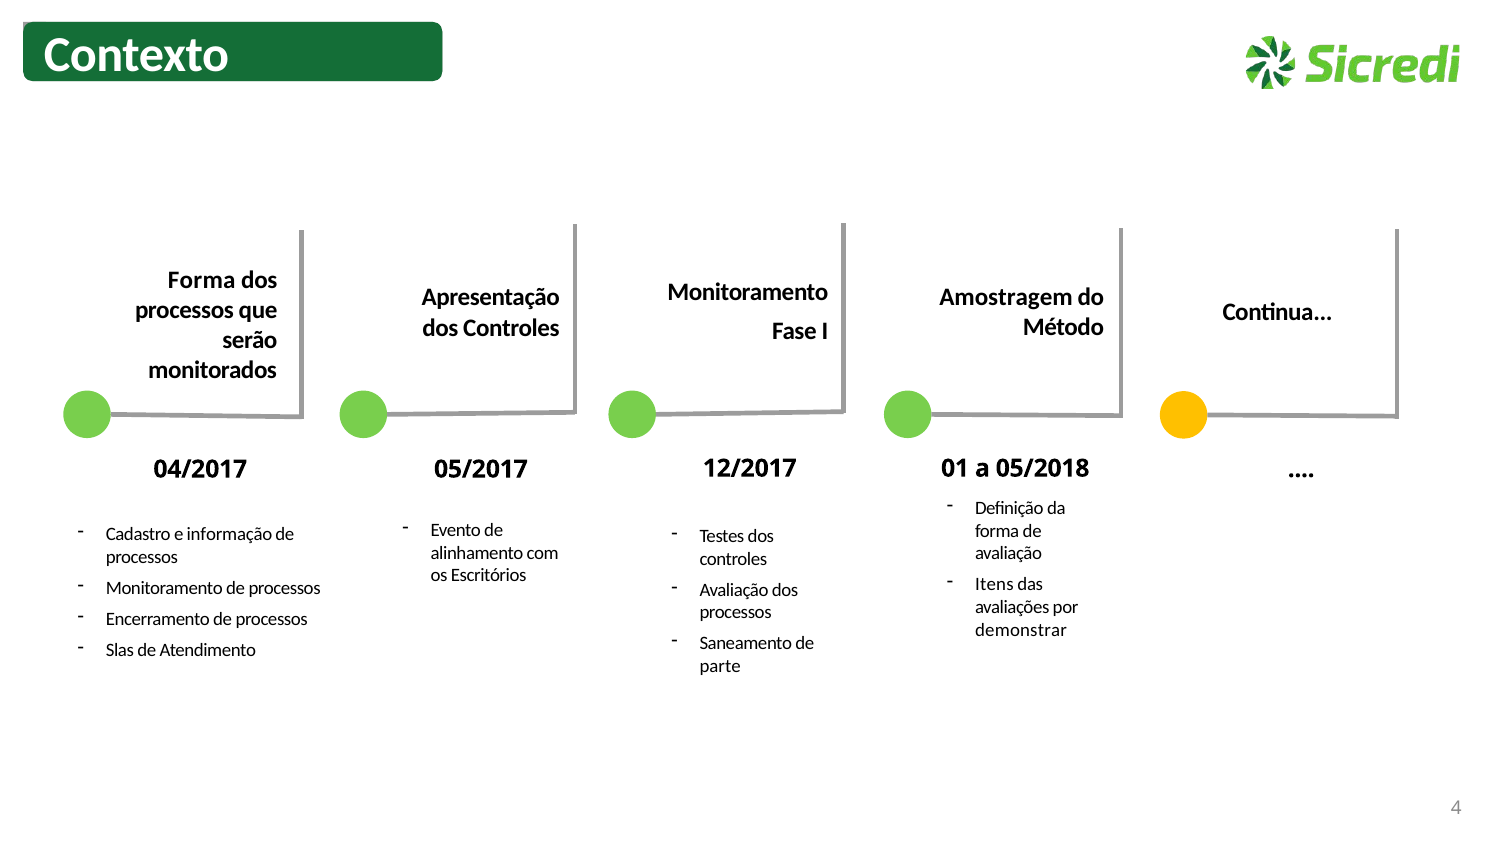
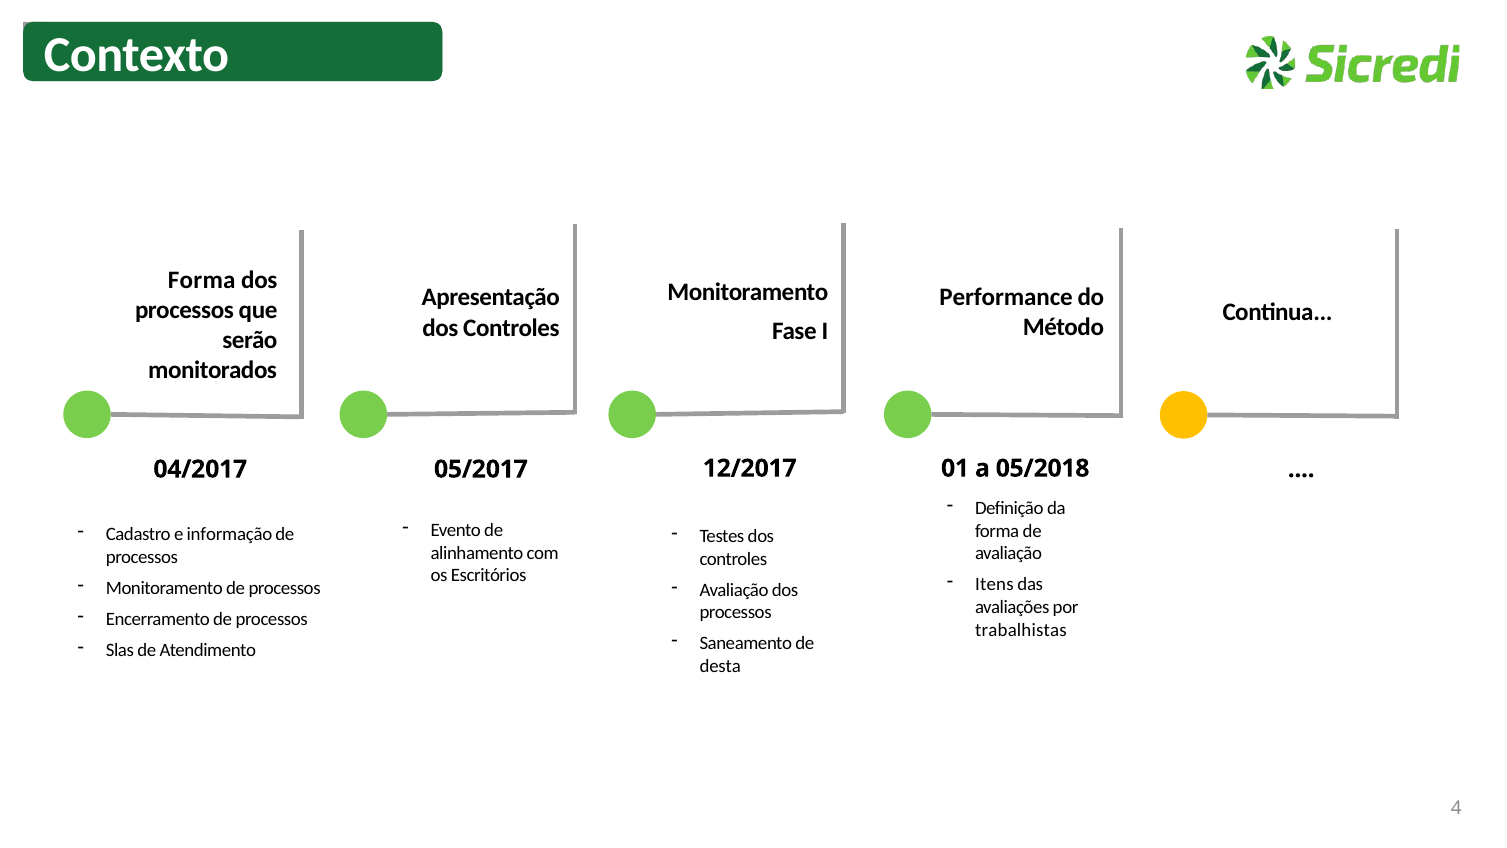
Amostragem: Amostragem -> Performance (1006, 297)
demonstrar: demonstrar -> trabalhistas (1021, 630)
parte: parte -> desta (720, 666)
